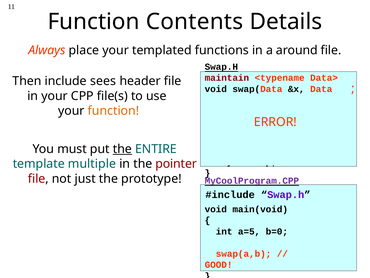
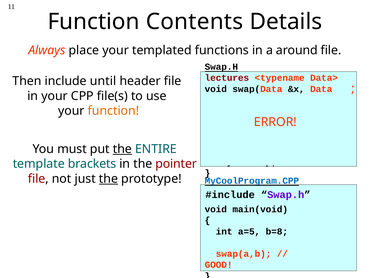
maintain: maintain -> lectures (227, 78)
sees: sees -> until (103, 81)
multiple: multiple -> brackets (92, 164)
the underline: none -> present (108, 178)
MyCoolProgram.CPP colour: purple -> blue (252, 181)
b=0: b=0 -> b=8 (277, 231)
